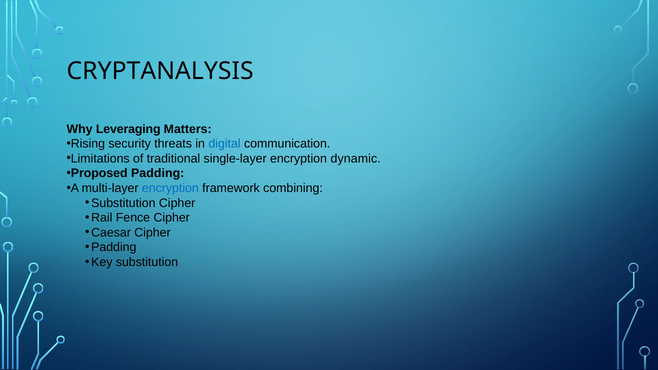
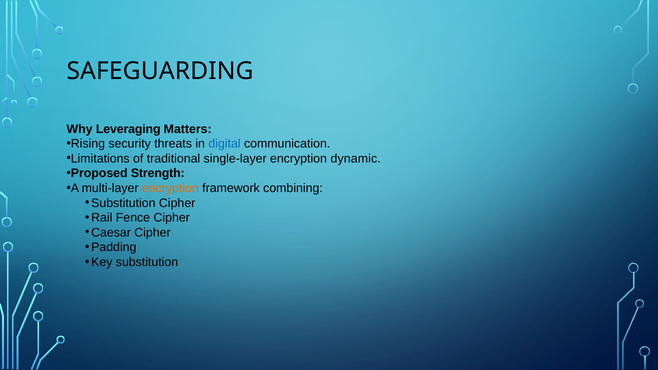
CRYPTANALYSIS: CRYPTANALYSIS -> SAFEGUARDING (160, 71)
Proposed Padding: Padding -> Strength (158, 173)
encryption colour: blue -> orange (170, 188)
